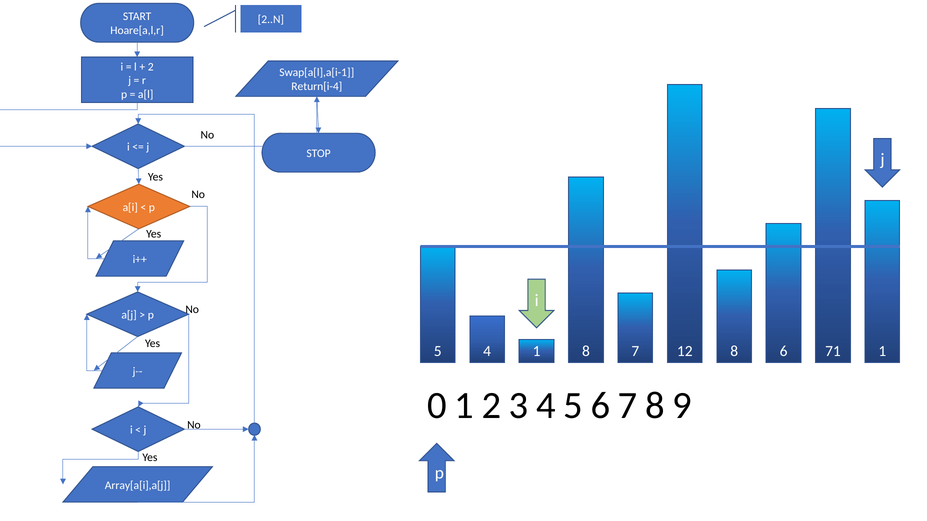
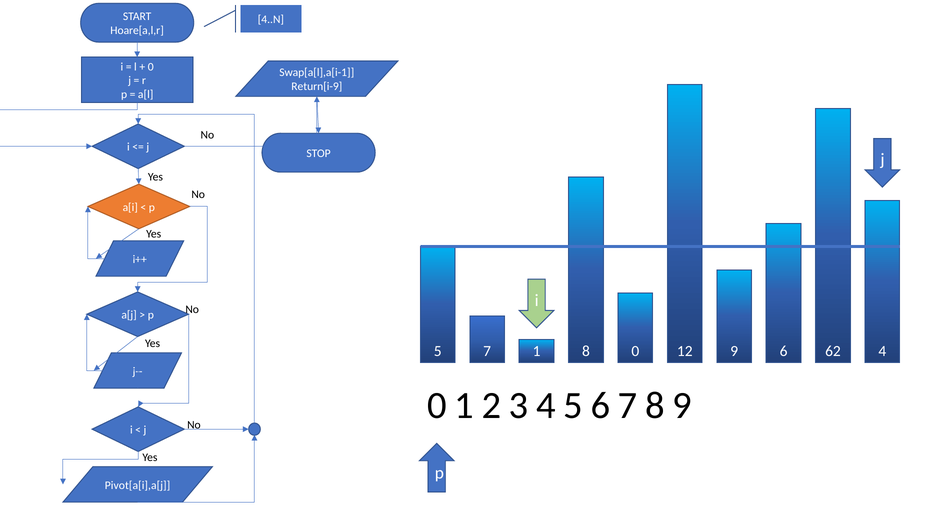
2..N: 2..N -> 4..N (271, 20)
2: 2 -> 0 (151, 67)
Return[i-4: Return[i-4 -> Return[i-9 (317, 86)
4: 4 -> 7 (487, 351)
8 7: 7 -> 0 (635, 351)
12 8: 8 -> 9 (734, 351)
71: 71 -> 62 (833, 351)
1 1: 1 -> 4 (882, 351)
Array[a[i],a[j: Array[a[i],a[j -> Pivot[a[i],a[j (138, 486)
